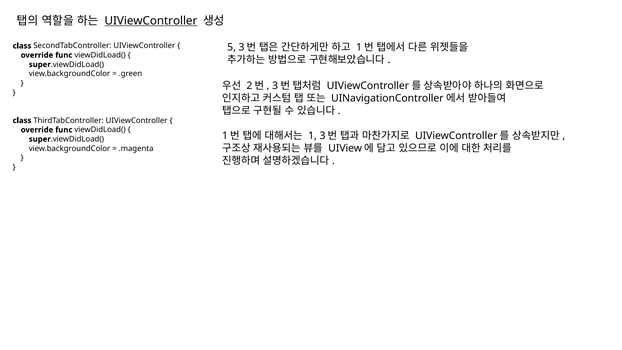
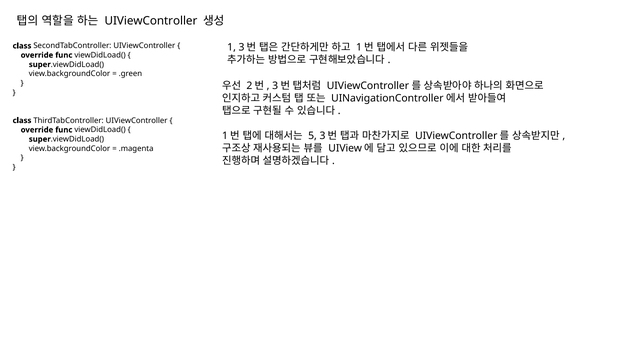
UIViewController underline: present -> none (151, 21)
5: 5 -> 1 (232, 48)
1: 1 -> 5 (313, 136)
